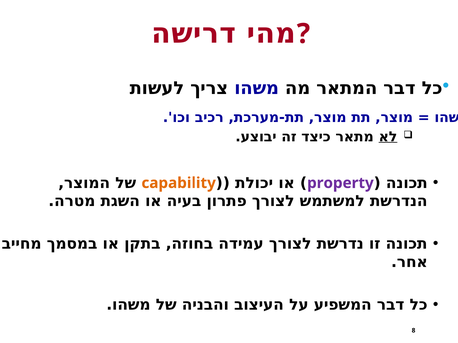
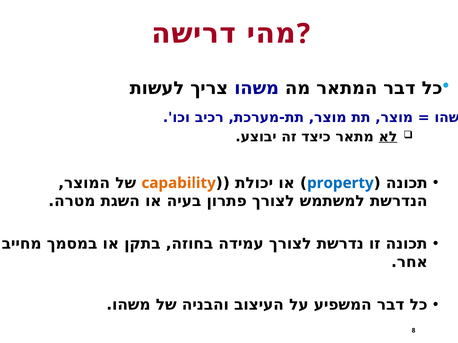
property colour: purple -> blue (340, 183)
